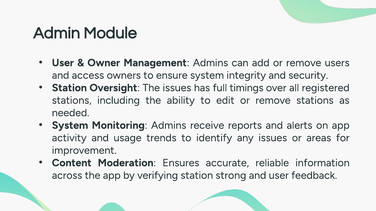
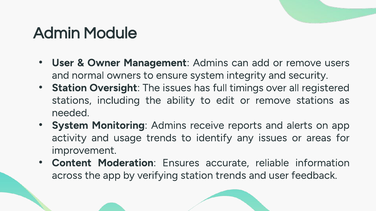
access: access -> normal (88, 75)
station strong: strong -> trends (231, 176)
